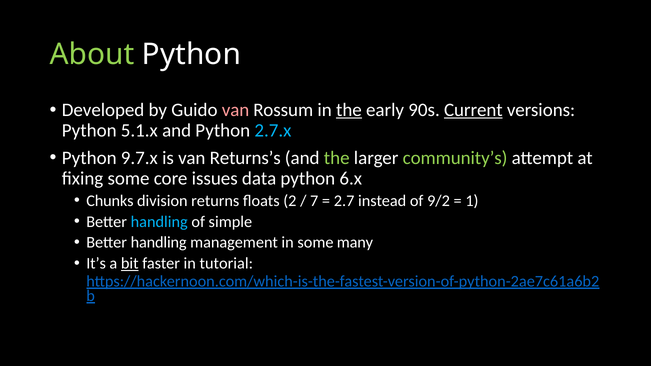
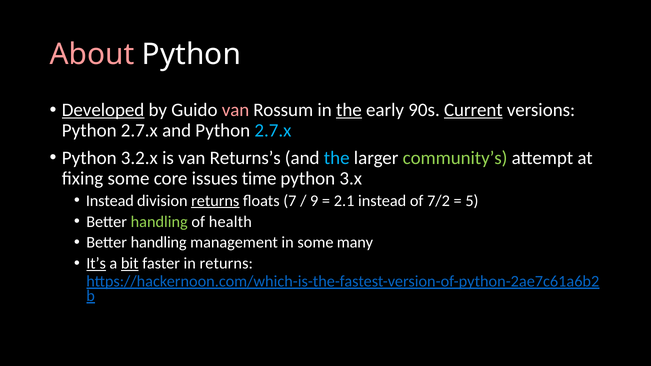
About colour: light green -> pink (92, 55)
Developed underline: none -> present (103, 110)
5.1.x: 5.1.x -> 2.7.x (139, 131)
9.7.x: 9.7.x -> 3.2.x (139, 158)
the colour: light green -> light blue (337, 158)
data: data -> time (259, 178)
6.x: 6.x -> 3.x (351, 178)
Chunks: Chunks -> Instead (110, 201)
returns underline: none -> present (215, 201)
2: 2 -> 7 (290, 201)
7: 7 -> 9 (314, 201)
2.7: 2.7 -> 2.1 (344, 201)
9/2: 9/2 -> 7/2 (439, 201)
1: 1 -> 5 (472, 201)
handling colour: light blue -> light green (159, 222)
simple: simple -> health (230, 222)
It’s underline: none -> present (96, 264)
in tutorial: tutorial -> returns (226, 264)
